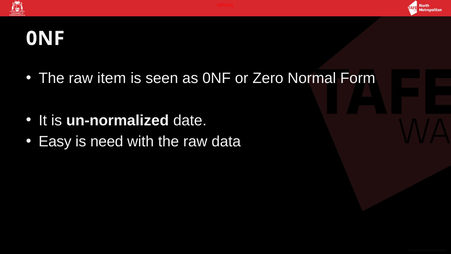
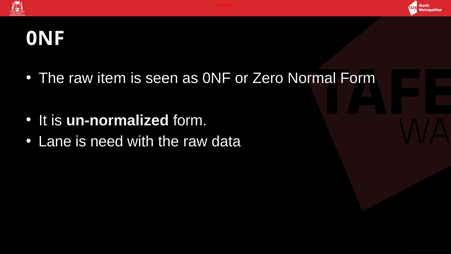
un-normalized date: date -> form (190, 120)
Easy: Easy -> Lane (55, 141)
